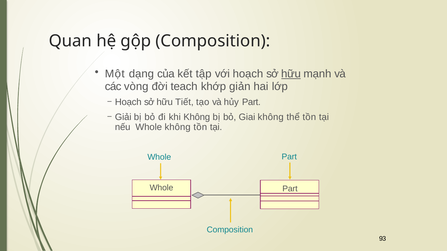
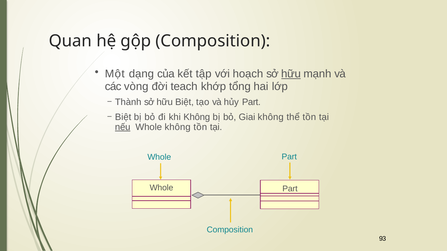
giản: giản -> tổng (240, 87)
Hoạch: Hoạch -> Thành (128, 102)
hữu Tiết: Tiết -> Biệt (184, 102)
Giải: Giải -> Biệt (123, 117)
nếu underline: none -> present (123, 127)
